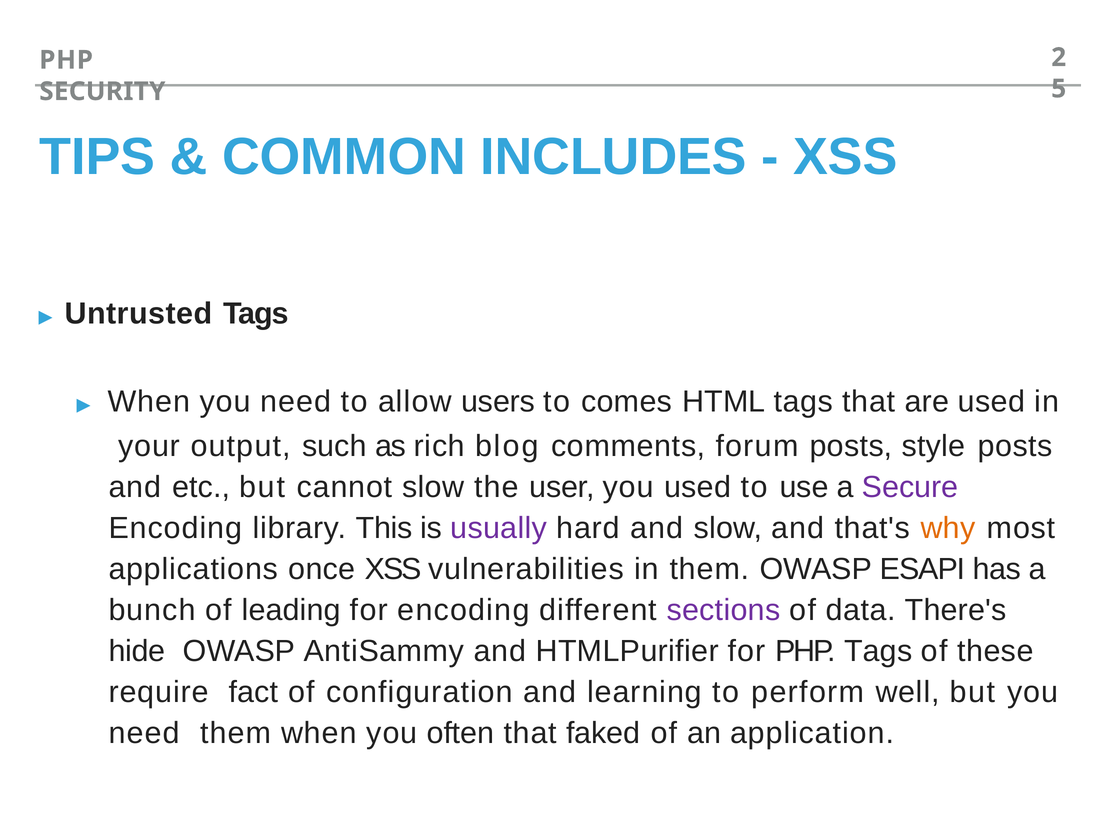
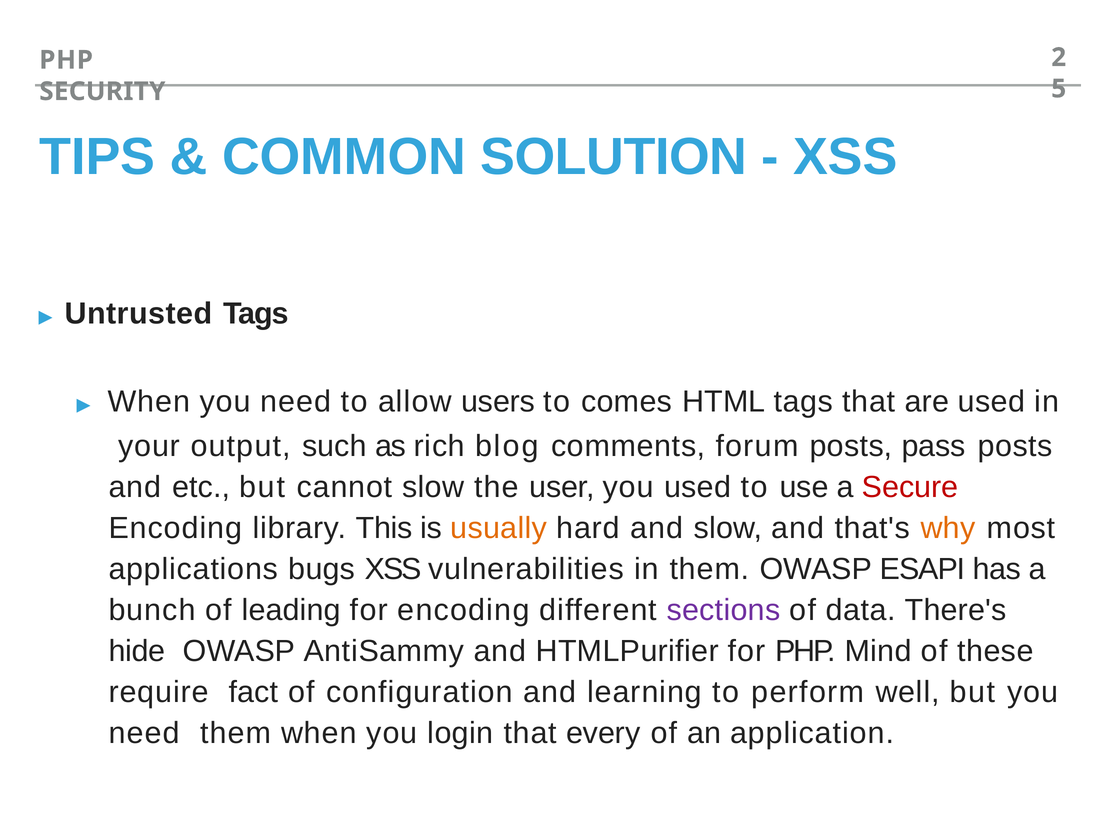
INCLUDES: INCLUDES -> SOLUTION (614, 157)
style: style -> pass (934, 446)
Secure colour: purple -> red (910, 487)
usually colour: purple -> orange (499, 528)
once: once -> bugs (322, 569)
PHP Tags: Tags -> Mind (878, 651)
often: often -> login (460, 733)
faked: faked -> every (603, 733)
